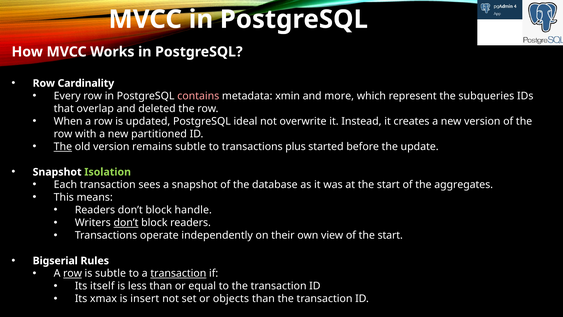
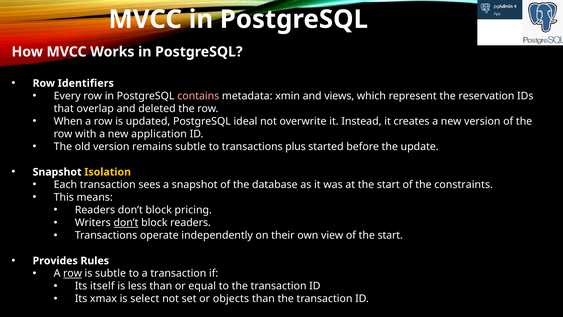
Cardinality: Cardinality -> Identifiers (86, 83)
more: more -> views (339, 96)
subqueries: subqueries -> reservation (486, 96)
partitioned: partitioned -> application (159, 134)
The underline: present -> none (63, 147)
Isolation colour: light green -> yellow (108, 172)
aggregates: aggregates -> constraints (464, 185)
handle: handle -> pricing (193, 210)
Bigserial: Bigserial -> Provides (55, 261)
transaction underline: present -> none (178, 273)
insert: insert -> select (145, 299)
